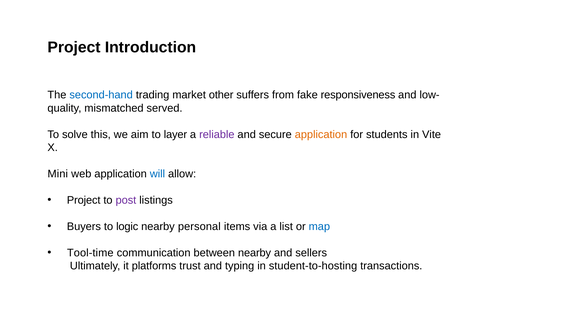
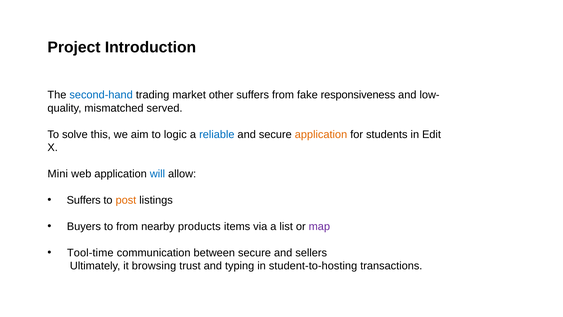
layer: layer -> logic (175, 134)
reliable colour: purple -> blue (217, 134)
Vite: Vite -> Edit (432, 134)
Project: Project -> Suffers (84, 200)
post colour: purple -> orange (126, 200)
to logic: logic -> from (127, 226)
personal: personal -> products (199, 226)
map colour: blue -> purple (319, 226)
between nearby: nearby -> secure (255, 253)
platforms: platforms -> browsing (154, 266)
